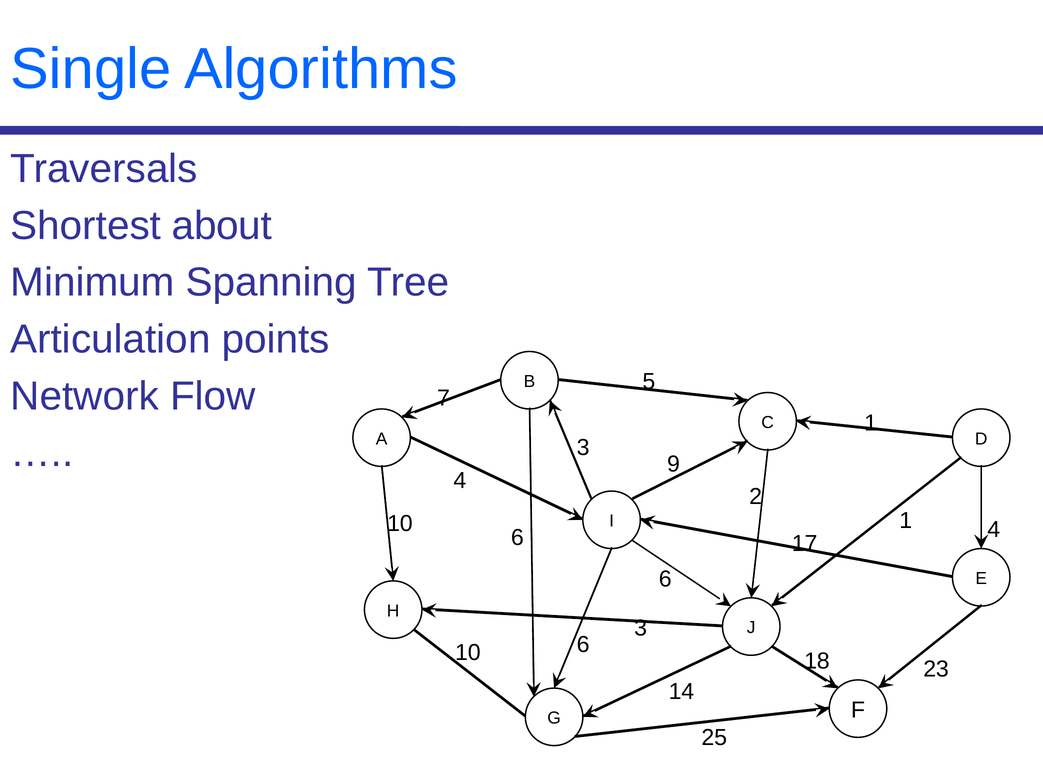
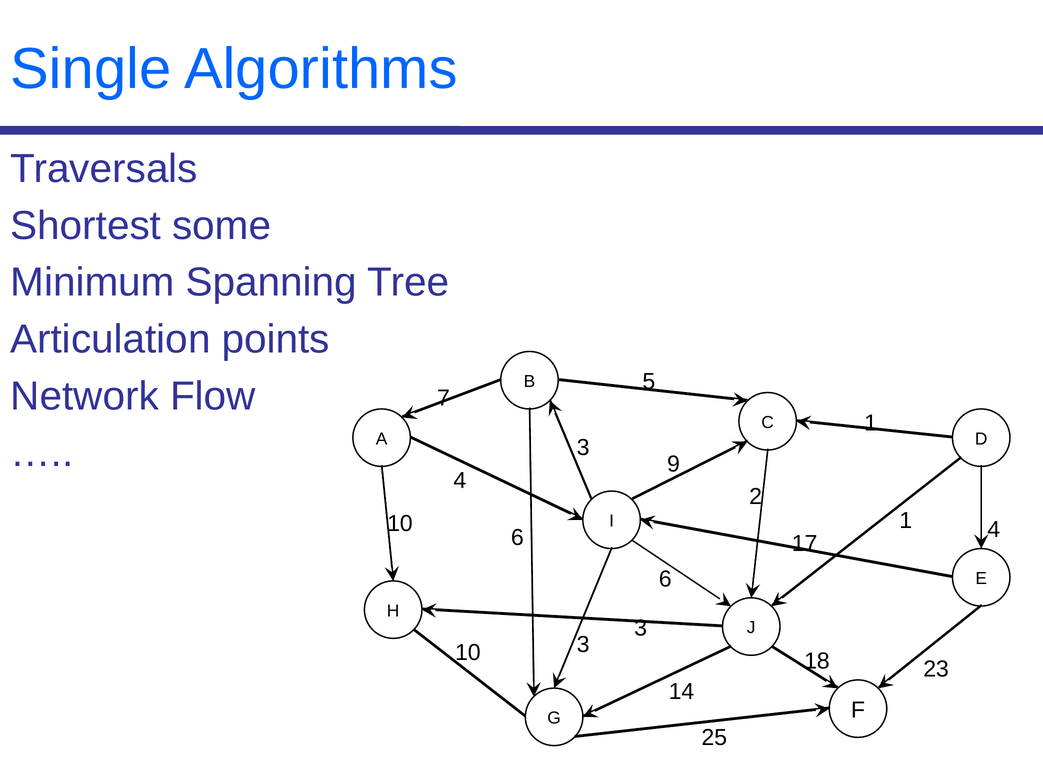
about: about -> some (222, 226)
10 6: 6 -> 3 (583, 645)
